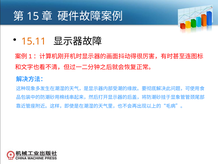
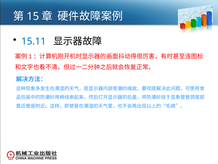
15.11 colour: orange -> blue (34, 41)
